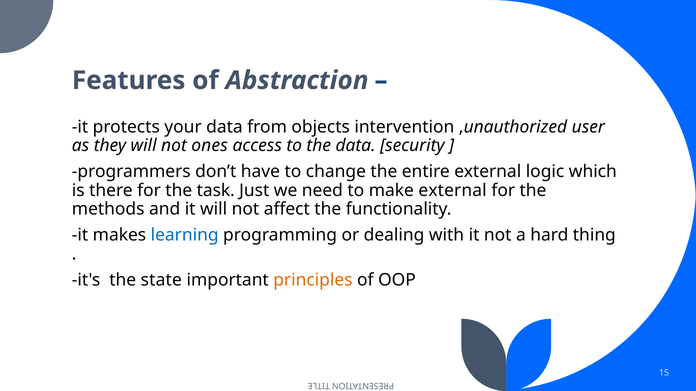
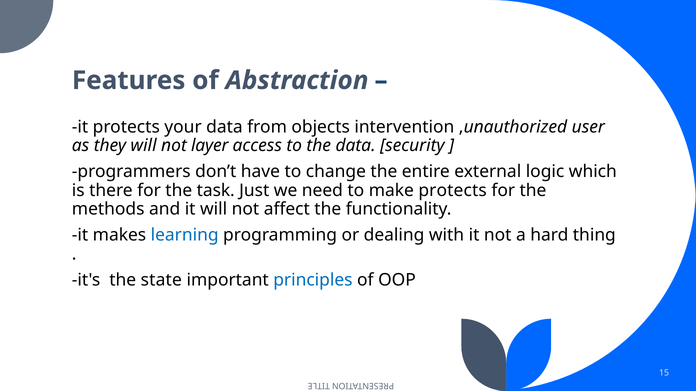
ones: ones -> layer (210, 146)
make external: external -> protects (453, 191)
principles colour: orange -> blue (313, 280)
